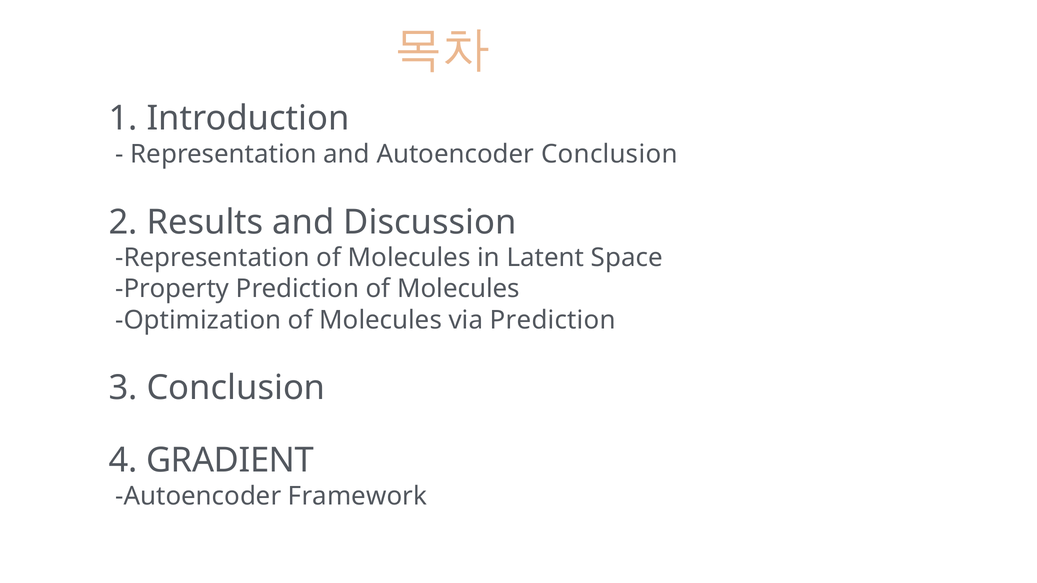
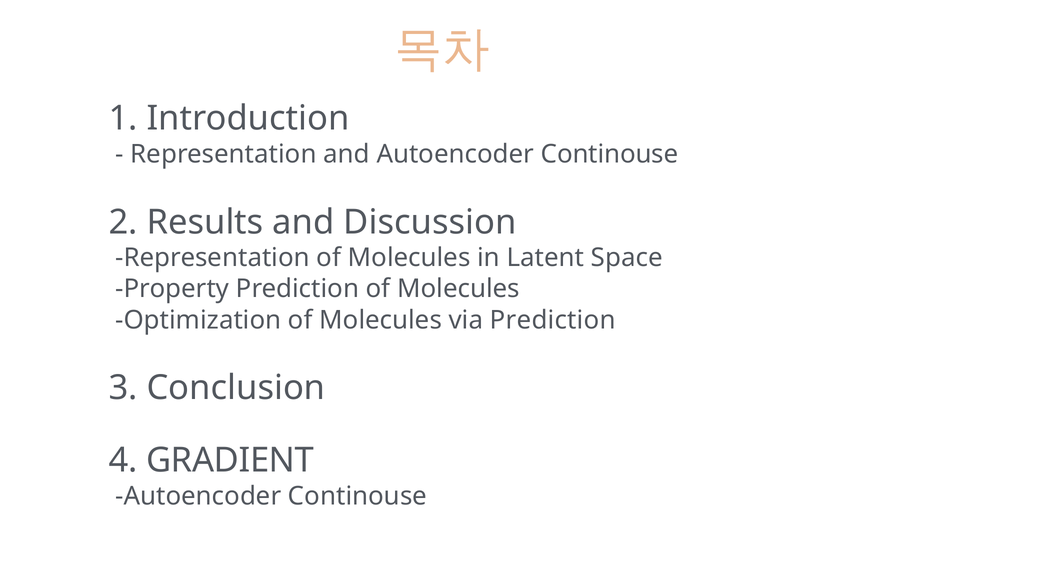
and Autoencoder Conclusion: Conclusion -> Continouse (610, 154)
Framework: Framework -> Continouse (358, 496)
